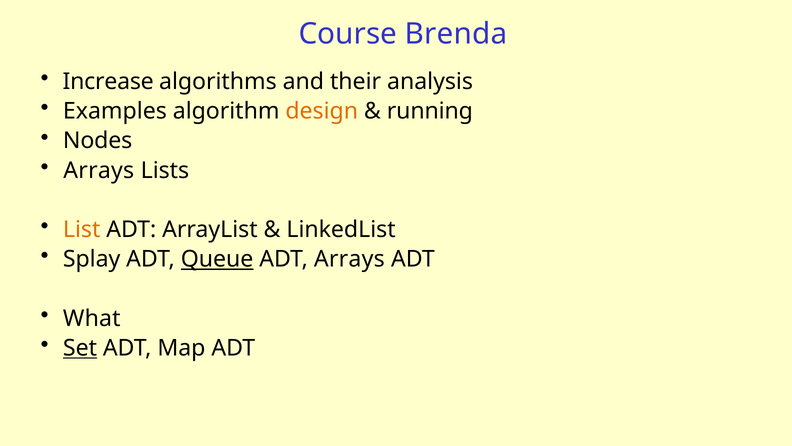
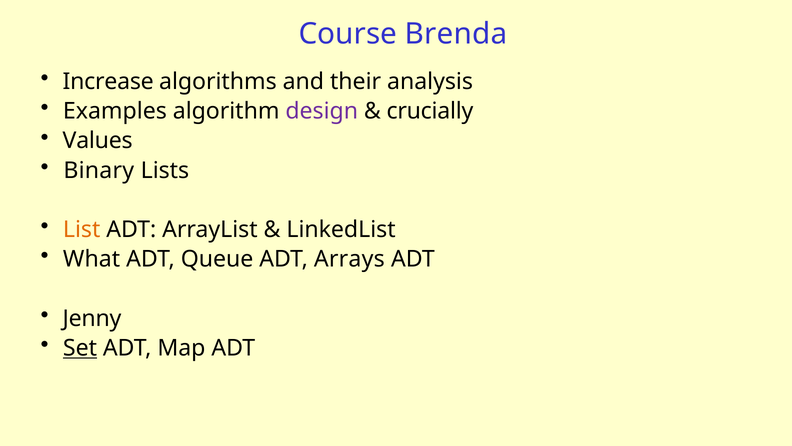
design colour: orange -> purple (322, 111)
running: running -> crucially (430, 111)
Nodes: Nodes -> Values (98, 141)
Arrays: Arrays -> Binary (99, 170)
Splay: Splay -> What (92, 259)
Queue underline: present -> none (217, 259)
What: What -> Jenny (92, 318)
